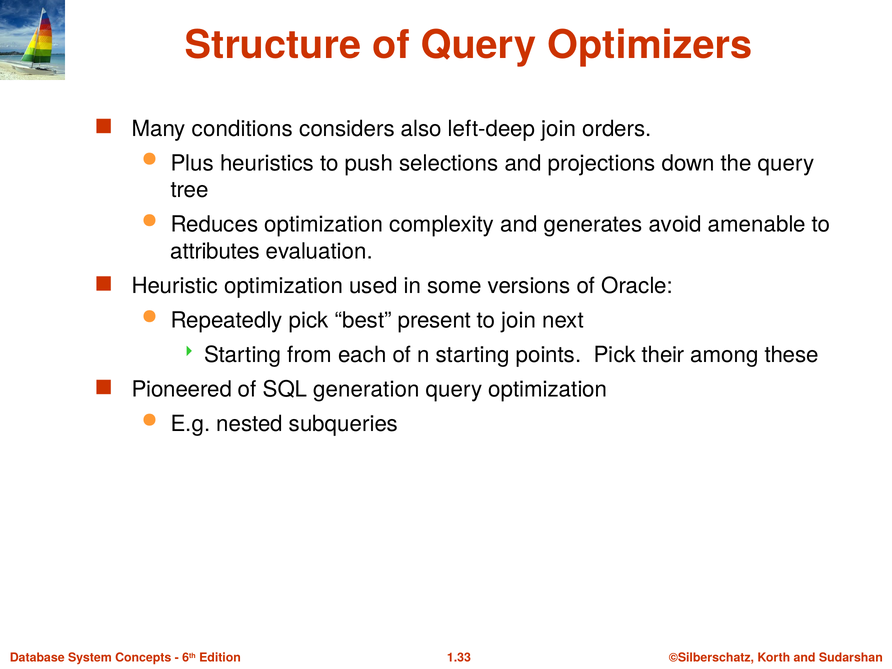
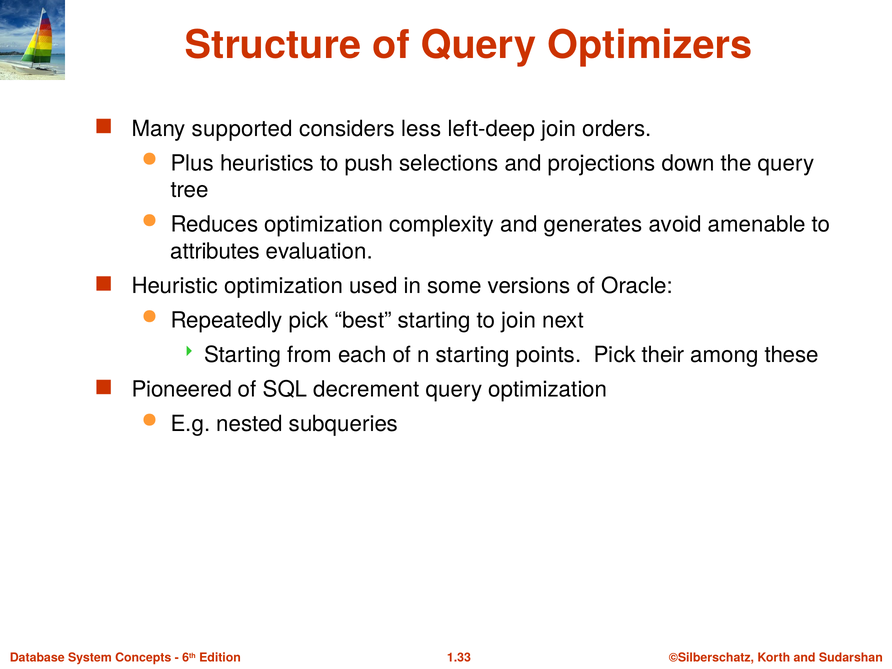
conditions: conditions -> supported (242, 129)
also: also -> less (421, 129)
best present: present -> starting (434, 320)
generation: generation -> decrement (367, 390)
